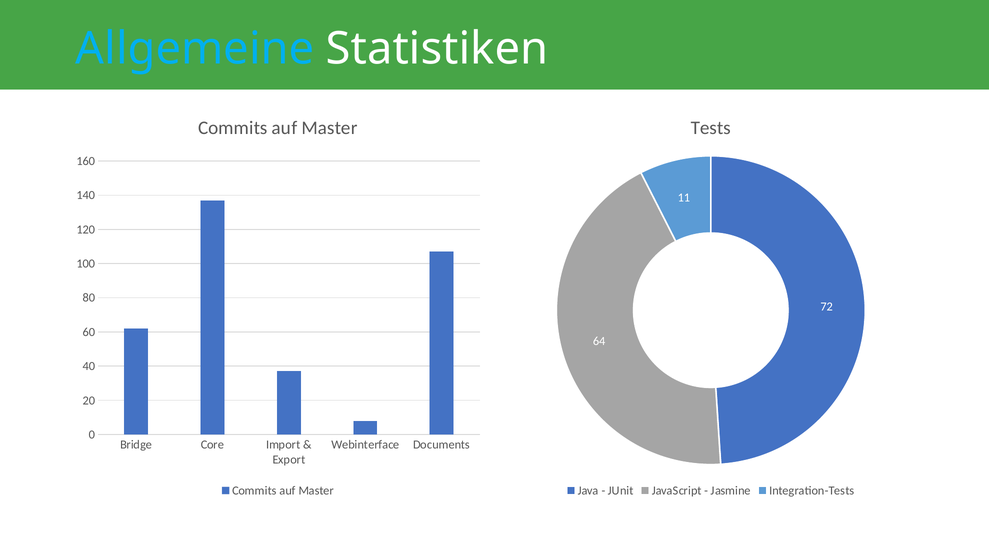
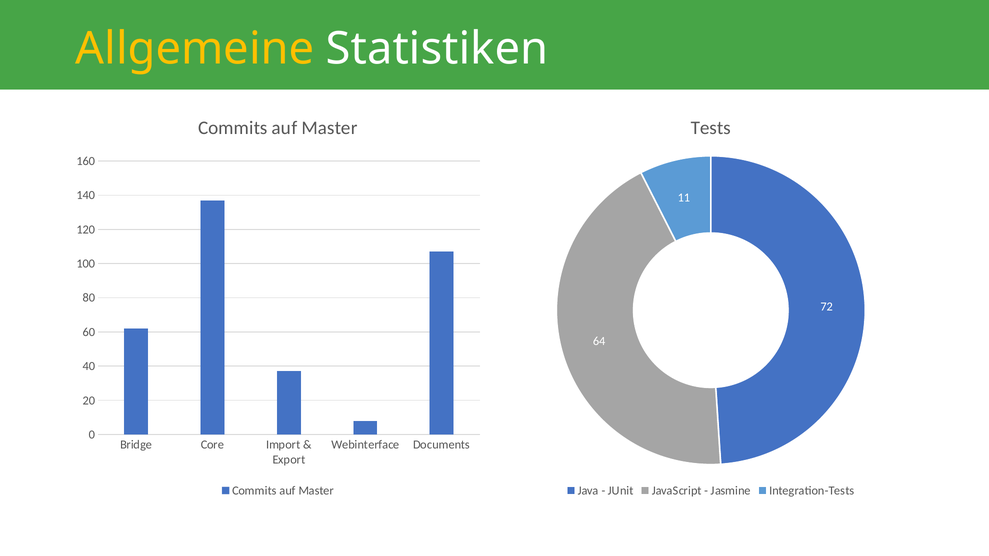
Allgemeine colour: light blue -> yellow (195, 49)
